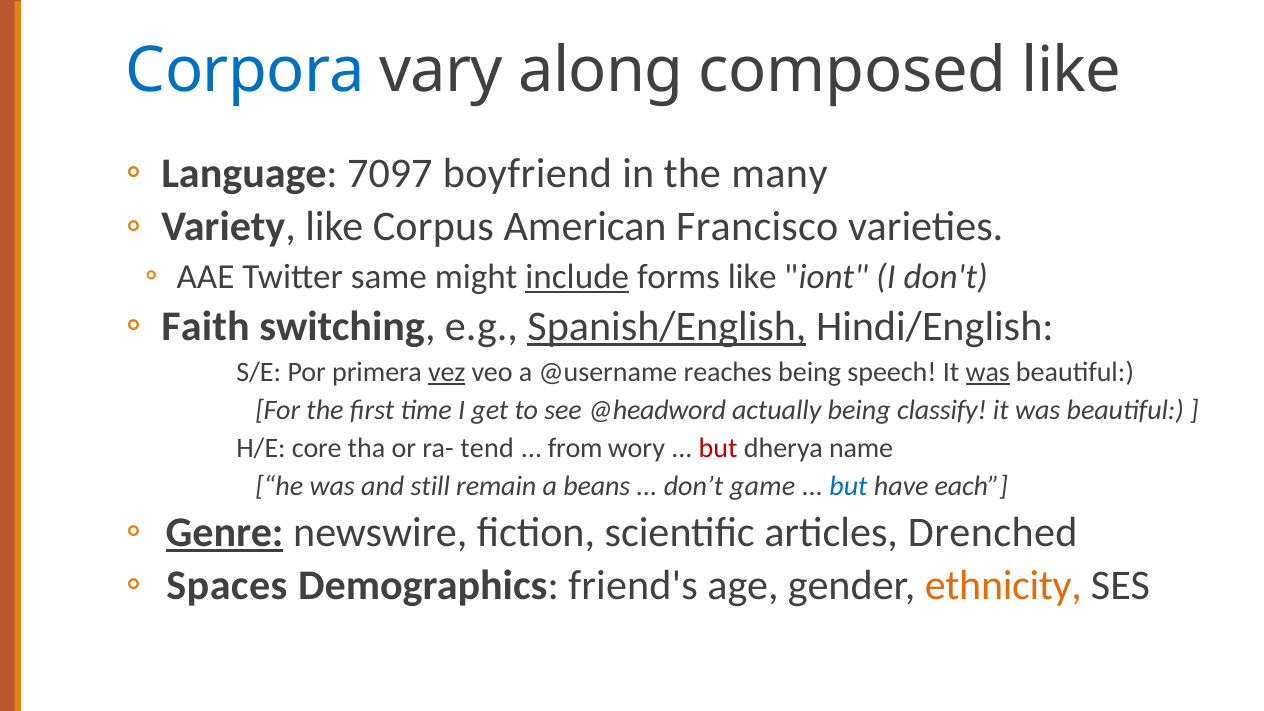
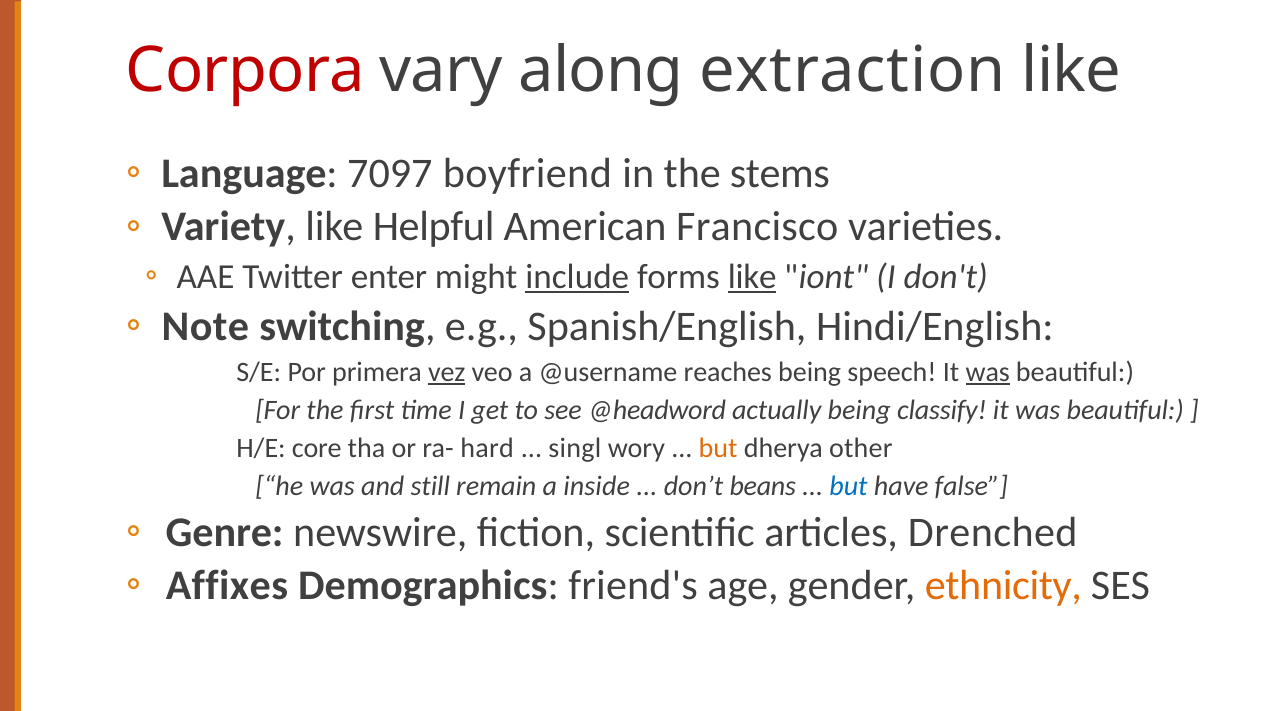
Corpora colour: blue -> red (246, 71)
composed: composed -> extraction (852, 71)
many: many -> stems (780, 174)
Corpus: Corpus -> Helpful (434, 227)
same: same -> enter (389, 277)
like underline: none -> present (752, 277)
Faith: Faith -> Note (205, 326)
Spanish/English underline: present -> none (667, 326)
tend: tend -> hard (487, 449)
from: from -> singl (575, 449)
but colour: red -> orange (718, 449)
name: name -> other (861, 449)
beans: beans -> inside (597, 487)
game: game -> beans (763, 487)
each: each -> false (971, 487)
Genre underline: present -> none (225, 532)
Spaces: Spaces -> Affixes (227, 586)
